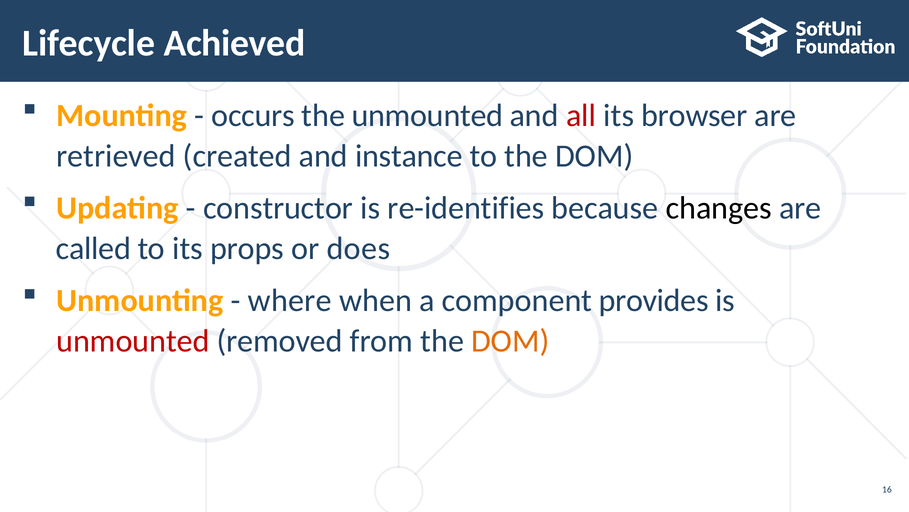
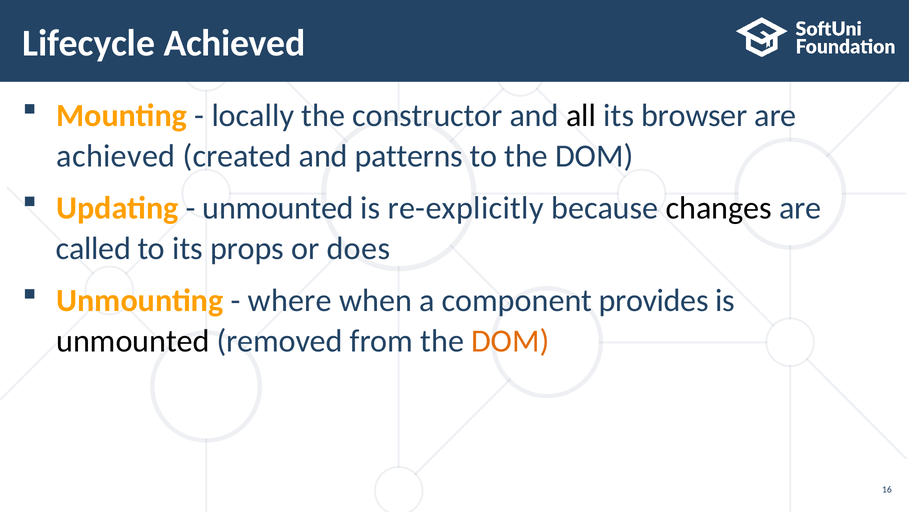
occurs: occurs -> locally (253, 115)
the unmounted: unmounted -> constructor (427, 115)
all colour: red -> black (581, 115)
retrieved: retrieved -> achieved (116, 156)
instance: instance -> patterns (409, 156)
constructor: constructor -> unmounted (278, 208)
re-identifies: re-identifies -> re-explicitly (466, 208)
unmounted colour: red -> black (133, 341)
